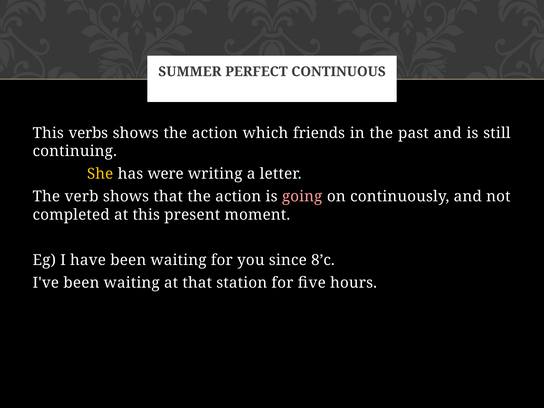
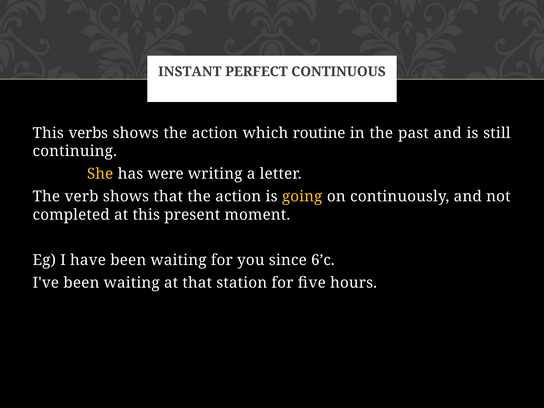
SUMMER: SUMMER -> INSTANT (190, 72)
friends: friends -> routine (319, 133)
going colour: pink -> yellow (302, 197)
8’c: 8’c -> 6’c (323, 260)
